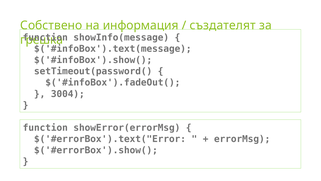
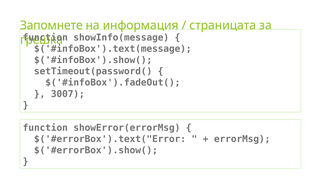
Собствено: Собствено -> Запомнете (51, 25)
създателят: създателят -> страницата (223, 25)
3004: 3004 -> 3007 (68, 94)
